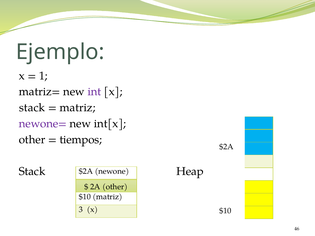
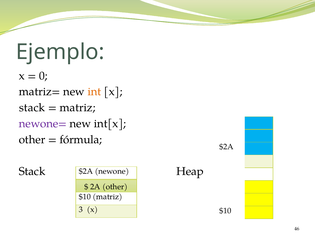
1: 1 -> 0 (43, 76)
int colour: purple -> orange (94, 92)
tiempos: tiempos -> fórmula (81, 140)
